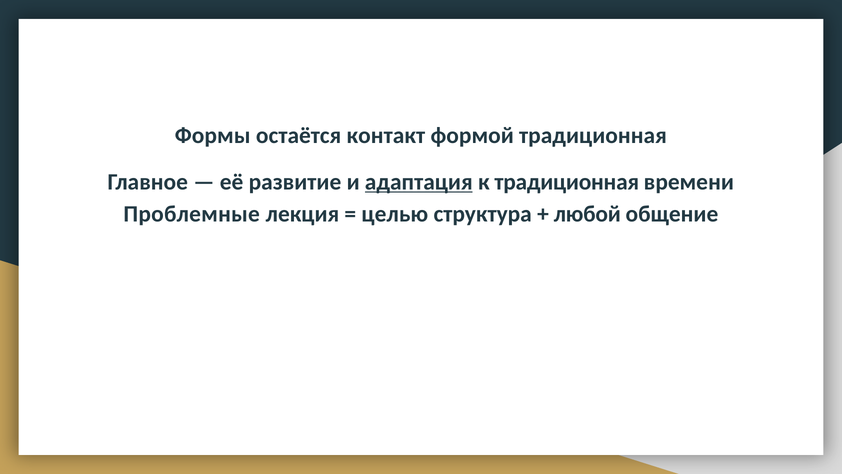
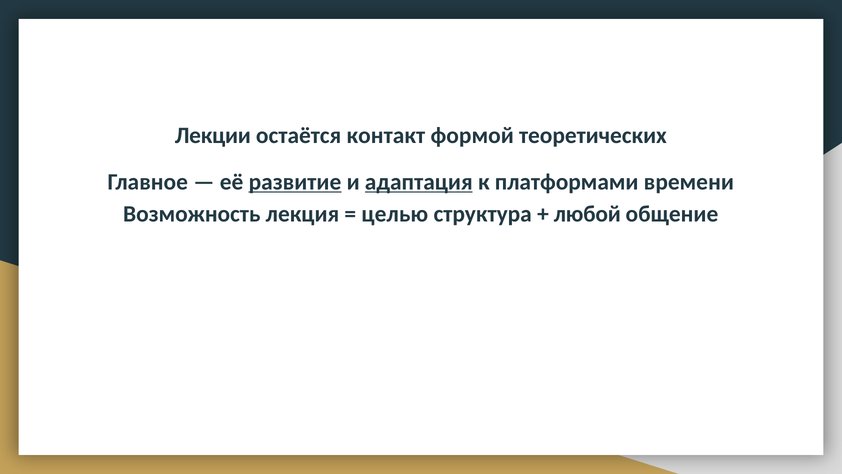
Формы: Формы -> Лекции (213, 135)
формой традиционная: традиционная -> теоретических (593, 135)
развитие underline: none -> present (295, 182)
к традиционная: традиционная -> платформами (567, 182)
Проблемные: Проблемные -> Возможность (192, 214)
